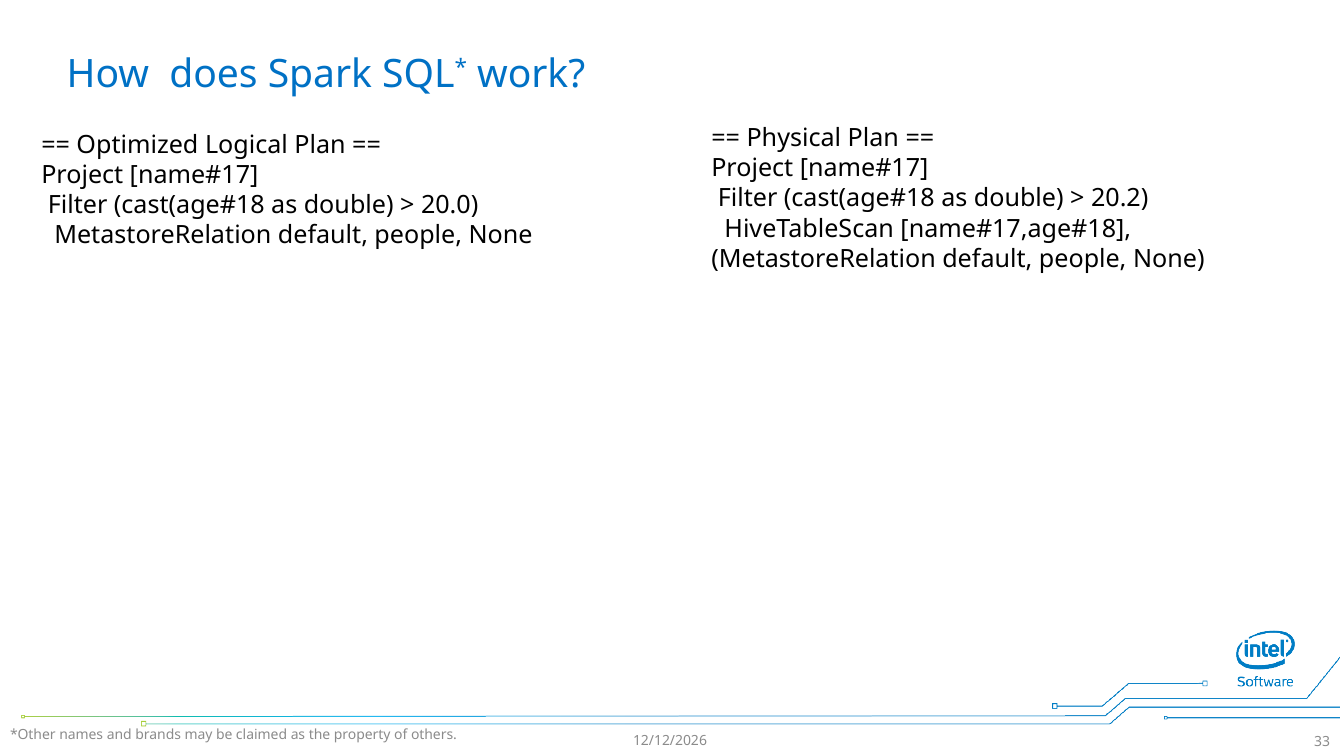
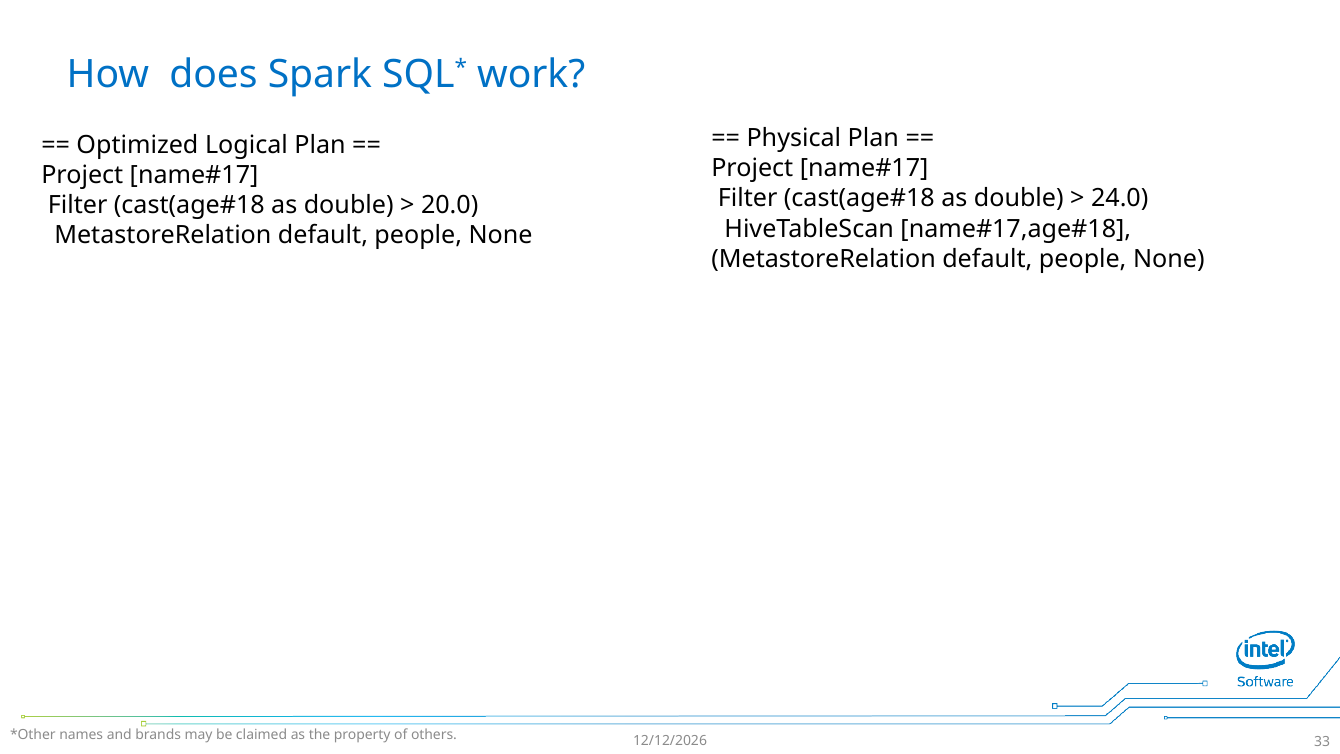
20.2: 20.2 -> 24.0 (1120, 198)
